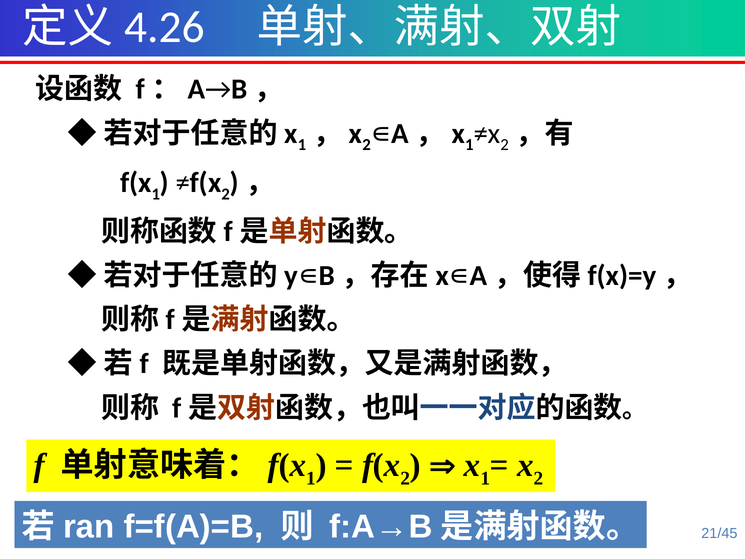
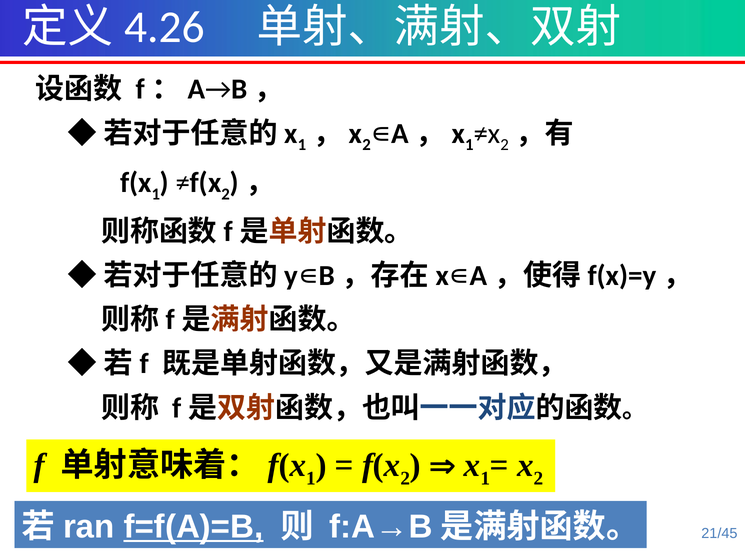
f=f(A)=B underline: none -> present (194, 527)
